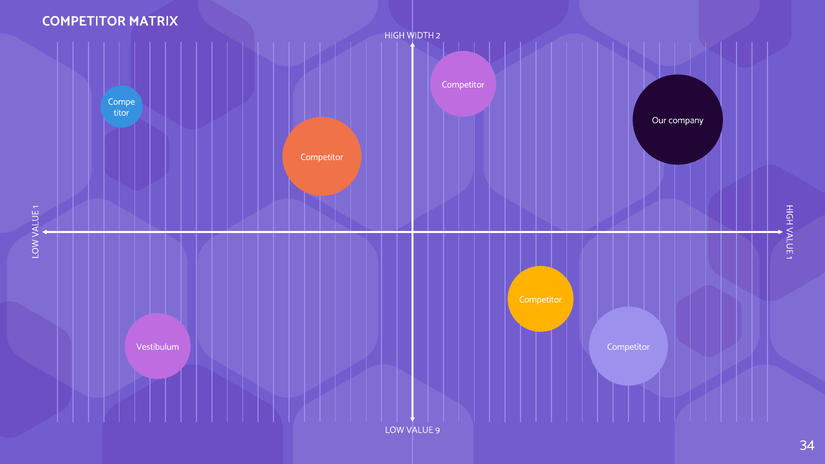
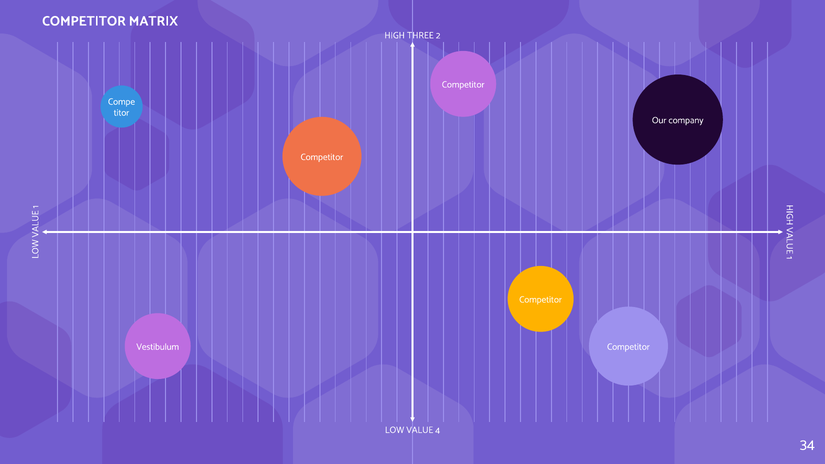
WIDTH: WIDTH -> THREE (420, 35)
9: 9 -> 4 (438, 430)
